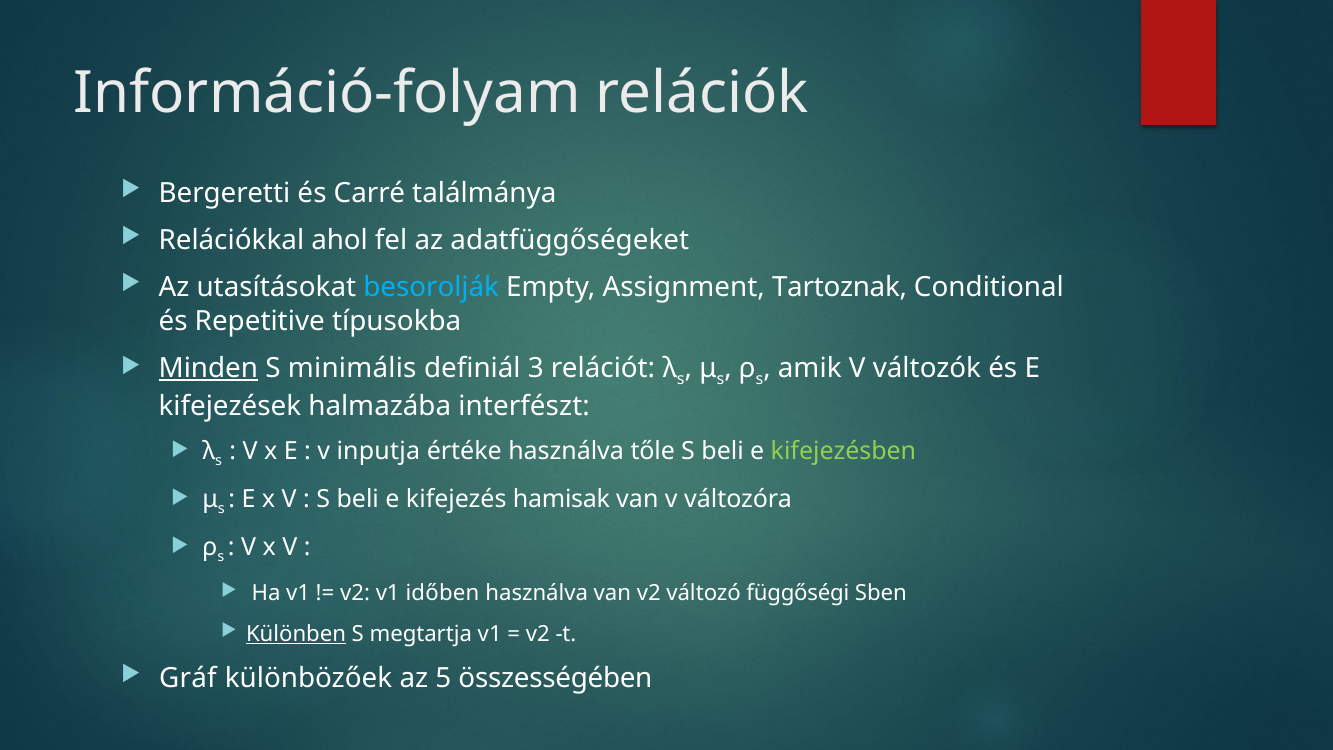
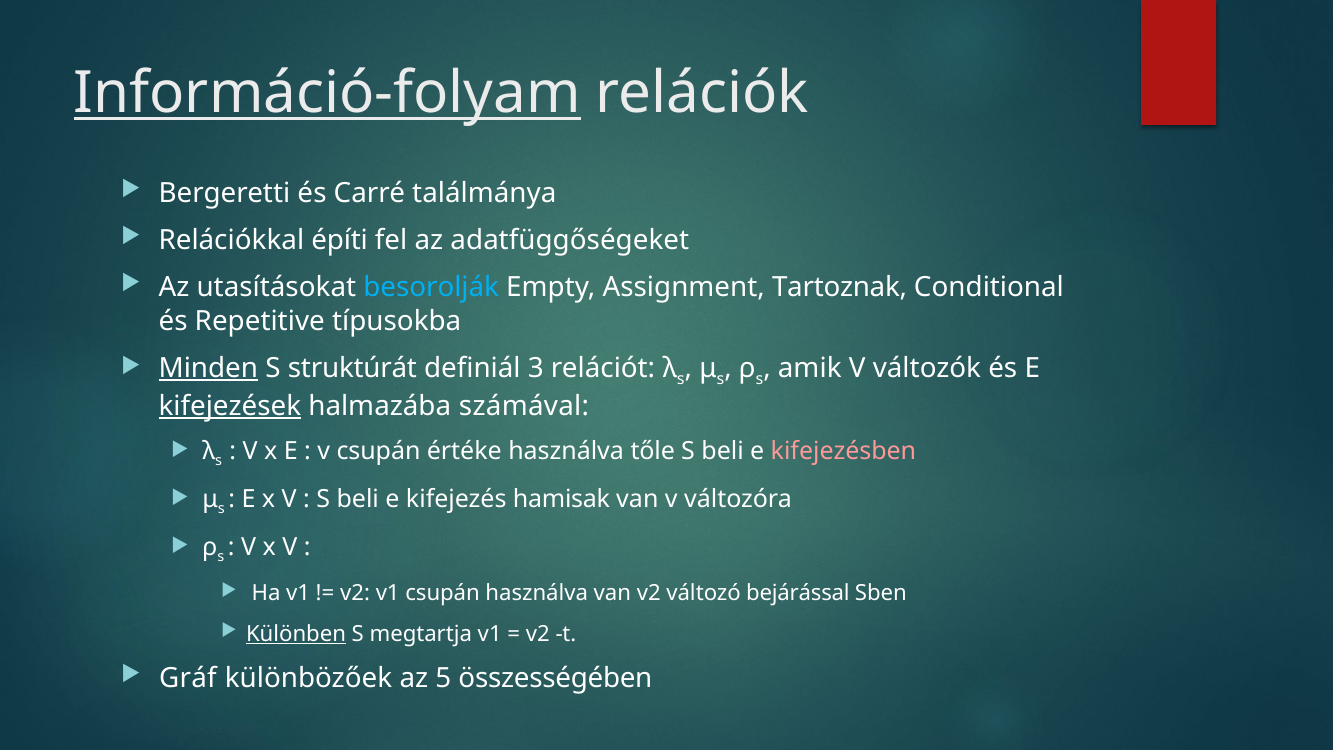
Információ-folyam underline: none -> present (327, 94)
ahol: ahol -> építi (340, 240)
minimális: minimális -> struktúrát (352, 368)
kifejezések underline: none -> present (230, 406)
interfészt: interfészt -> számával (524, 406)
v inputja: inputja -> csupán (378, 451)
kifejezésben colour: light green -> pink (843, 451)
v1 időben: időben -> csupán (443, 593)
függőségi: függőségi -> bejárással (798, 593)
